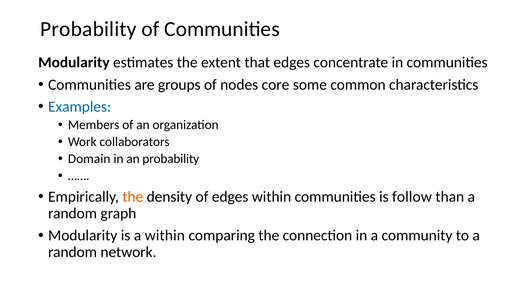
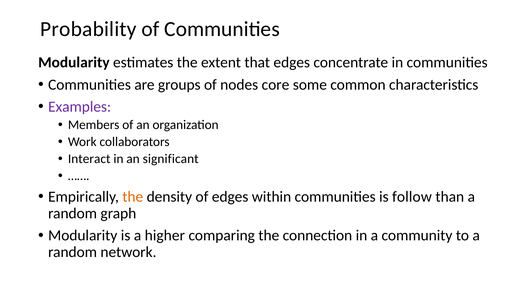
Examples colour: blue -> purple (80, 107)
Domain: Domain -> Interact (89, 159)
an probability: probability -> significant (171, 159)
a within: within -> higher (165, 236)
